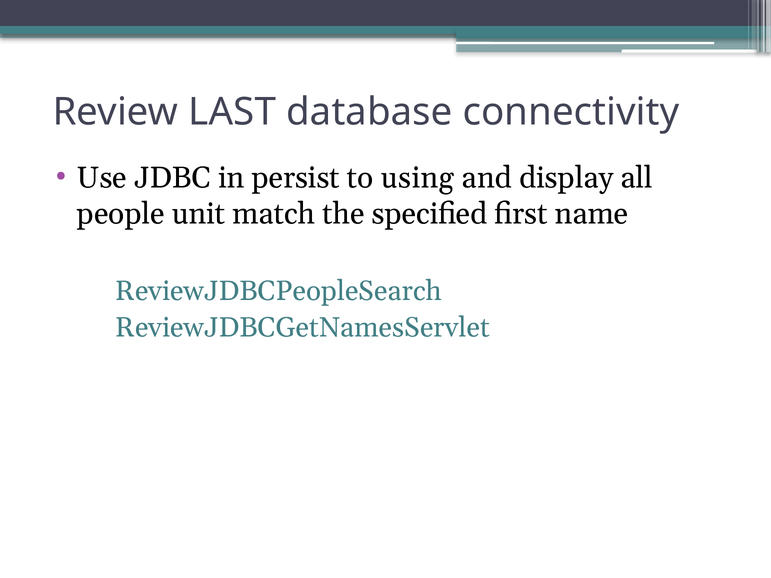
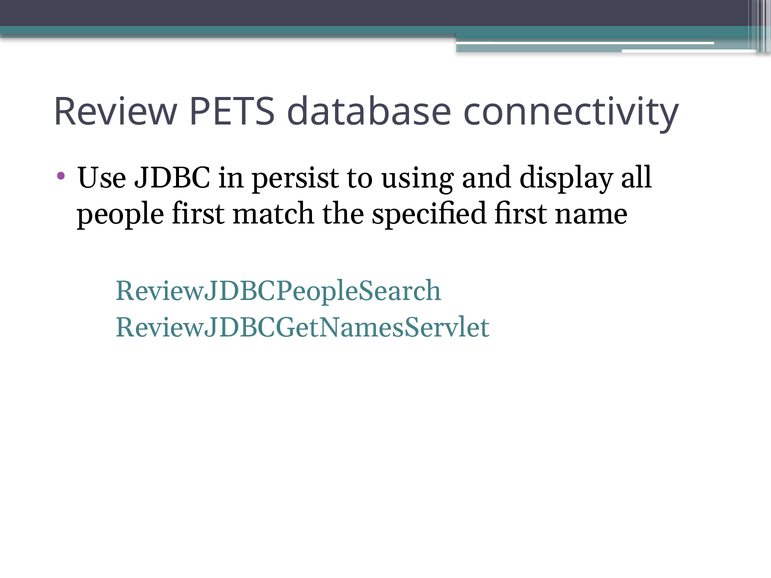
LAST: LAST -> PETS (232, 112)
people unit: unit -> first (199, 214)
